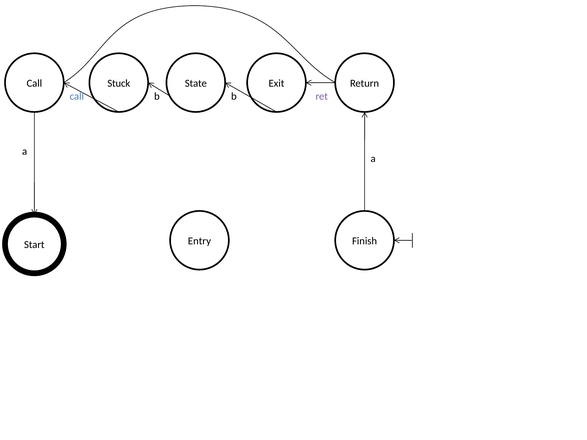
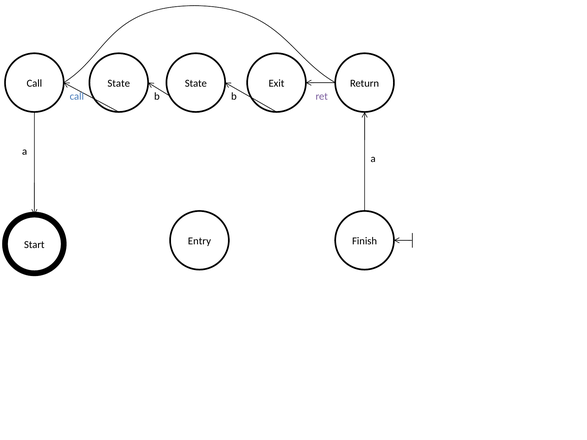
Call Stuck: Stuck -> State (119, 83)
